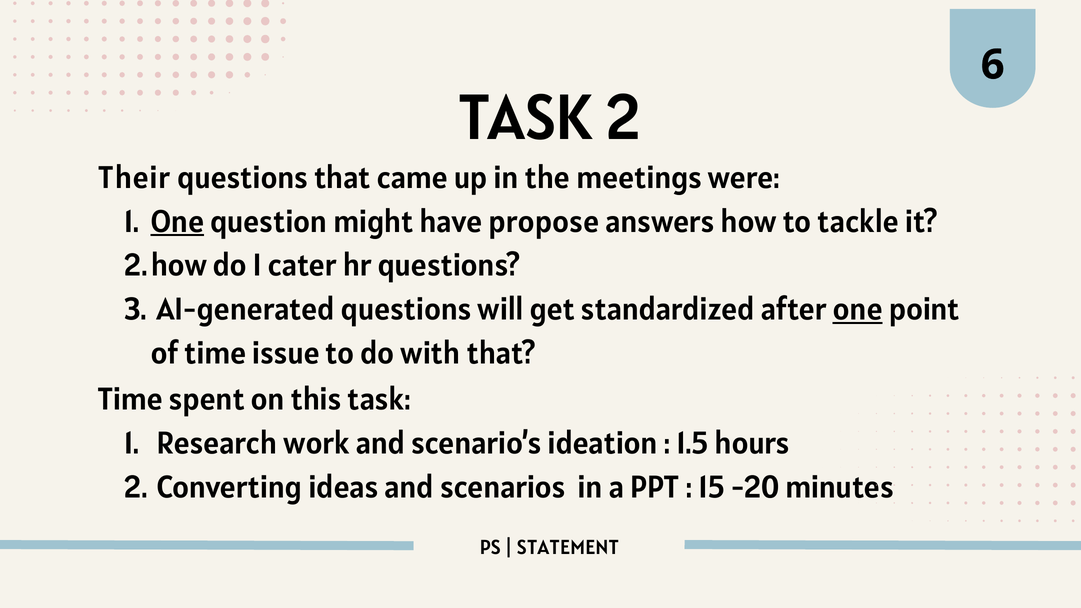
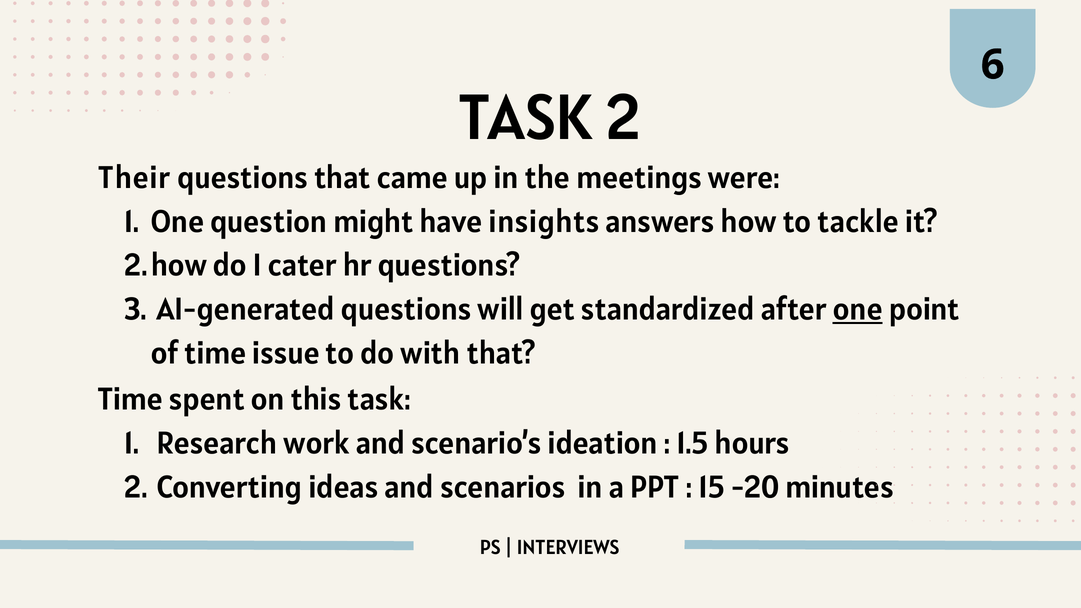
One underline: present -> none (178, 222)
propose: propose -> insights (544, 222)
STATEMENT: STATEMENT -> INTERVIEWS (568, 548)
